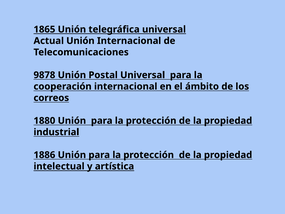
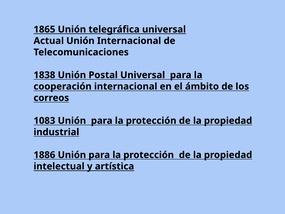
9878: 9878 -> 1838 (44, 75)
1880: 1880 -> 1083 (44, 121)
